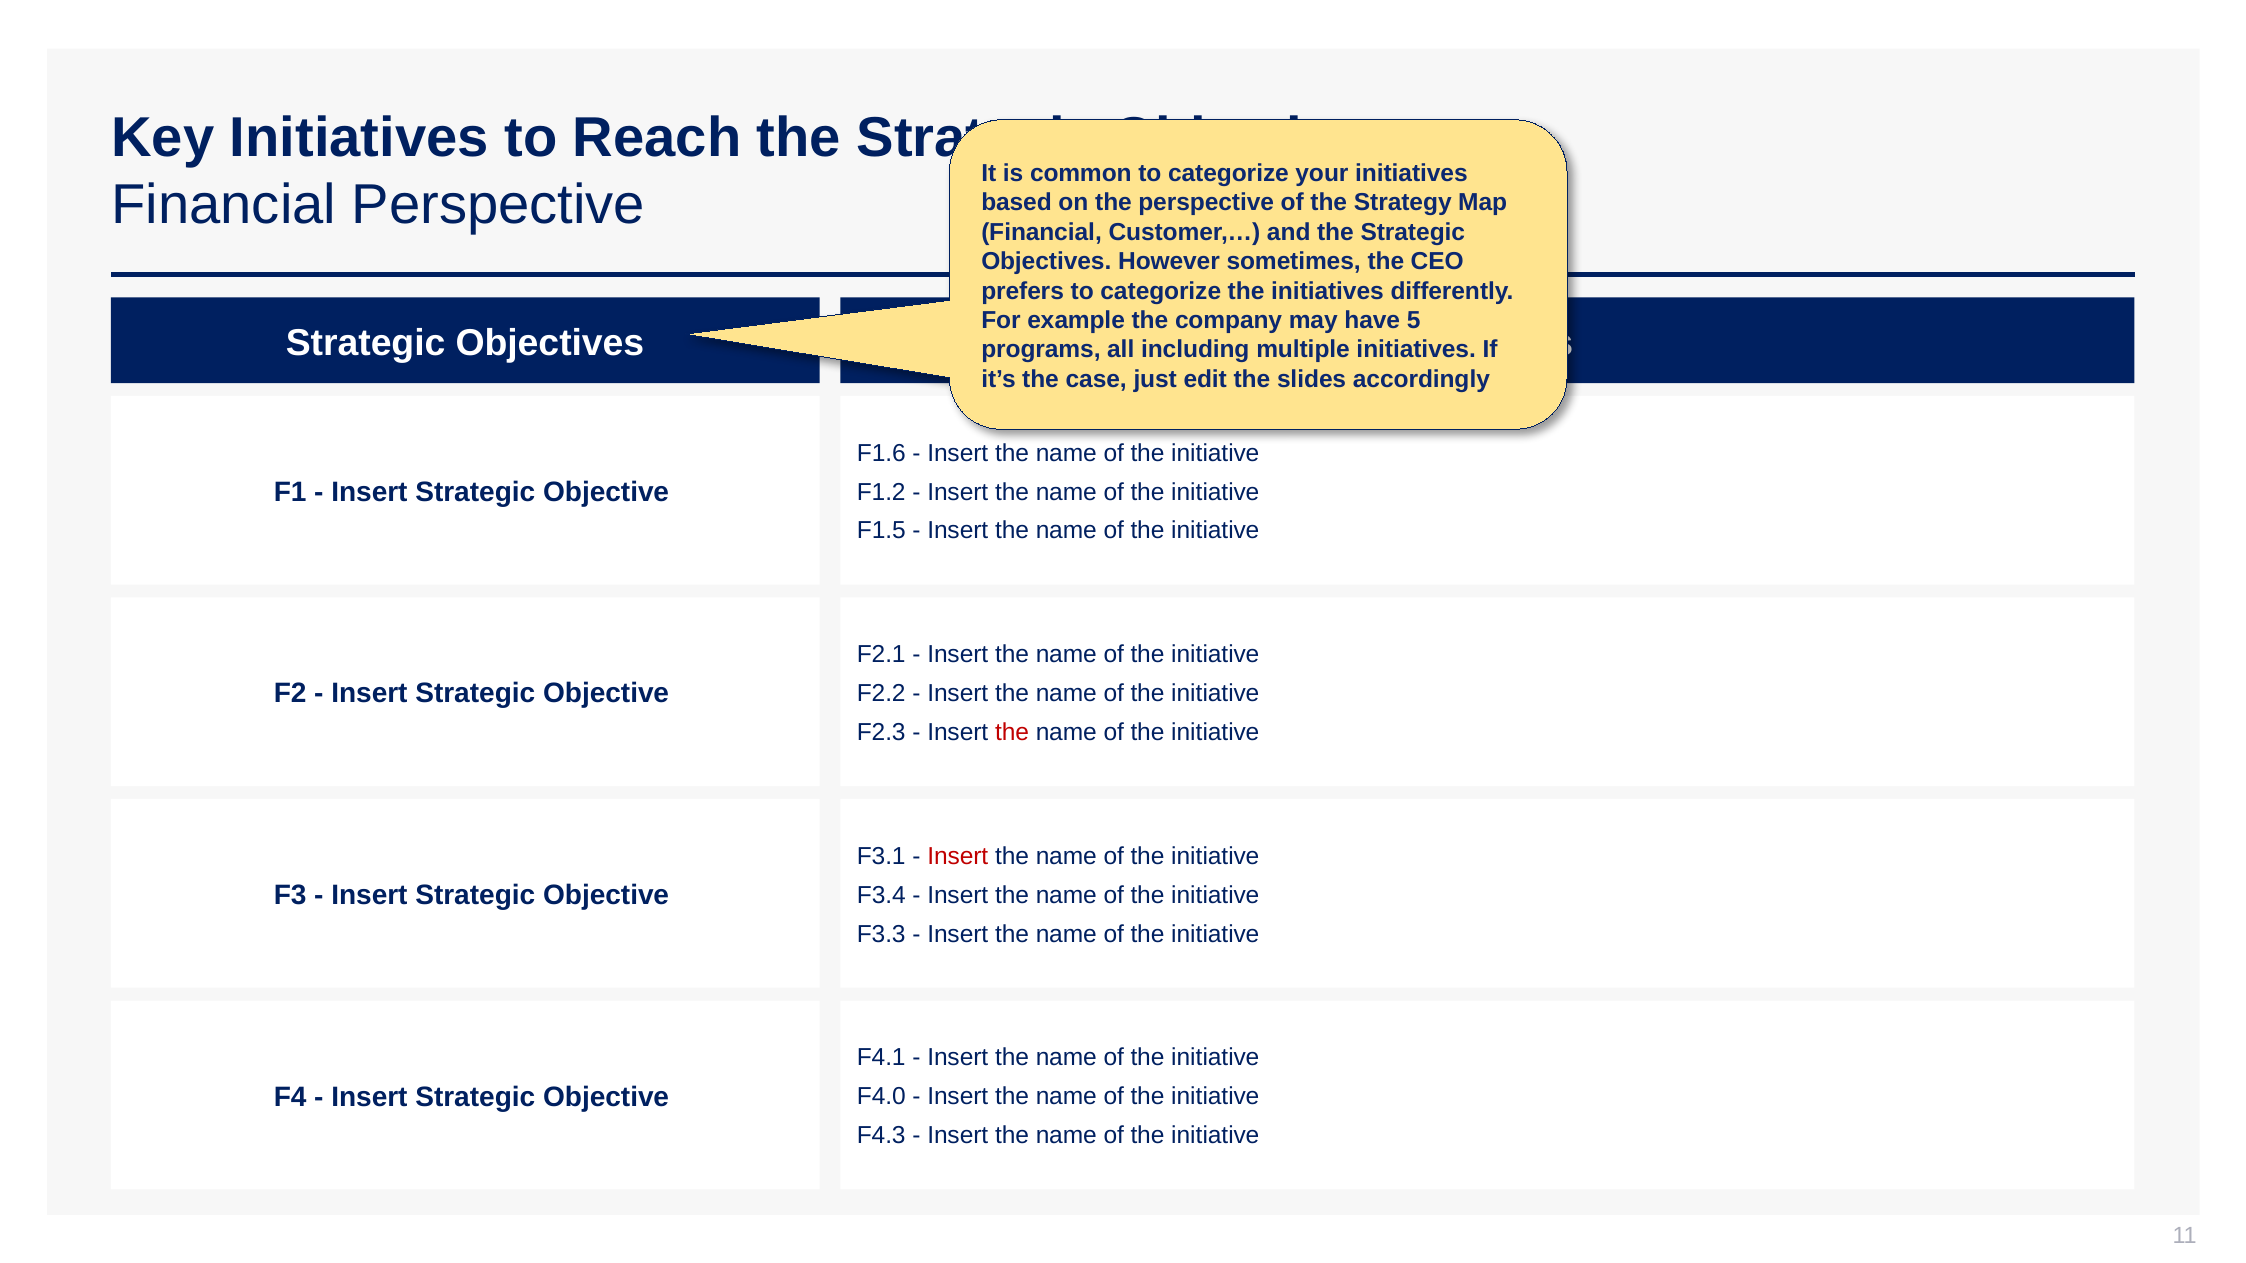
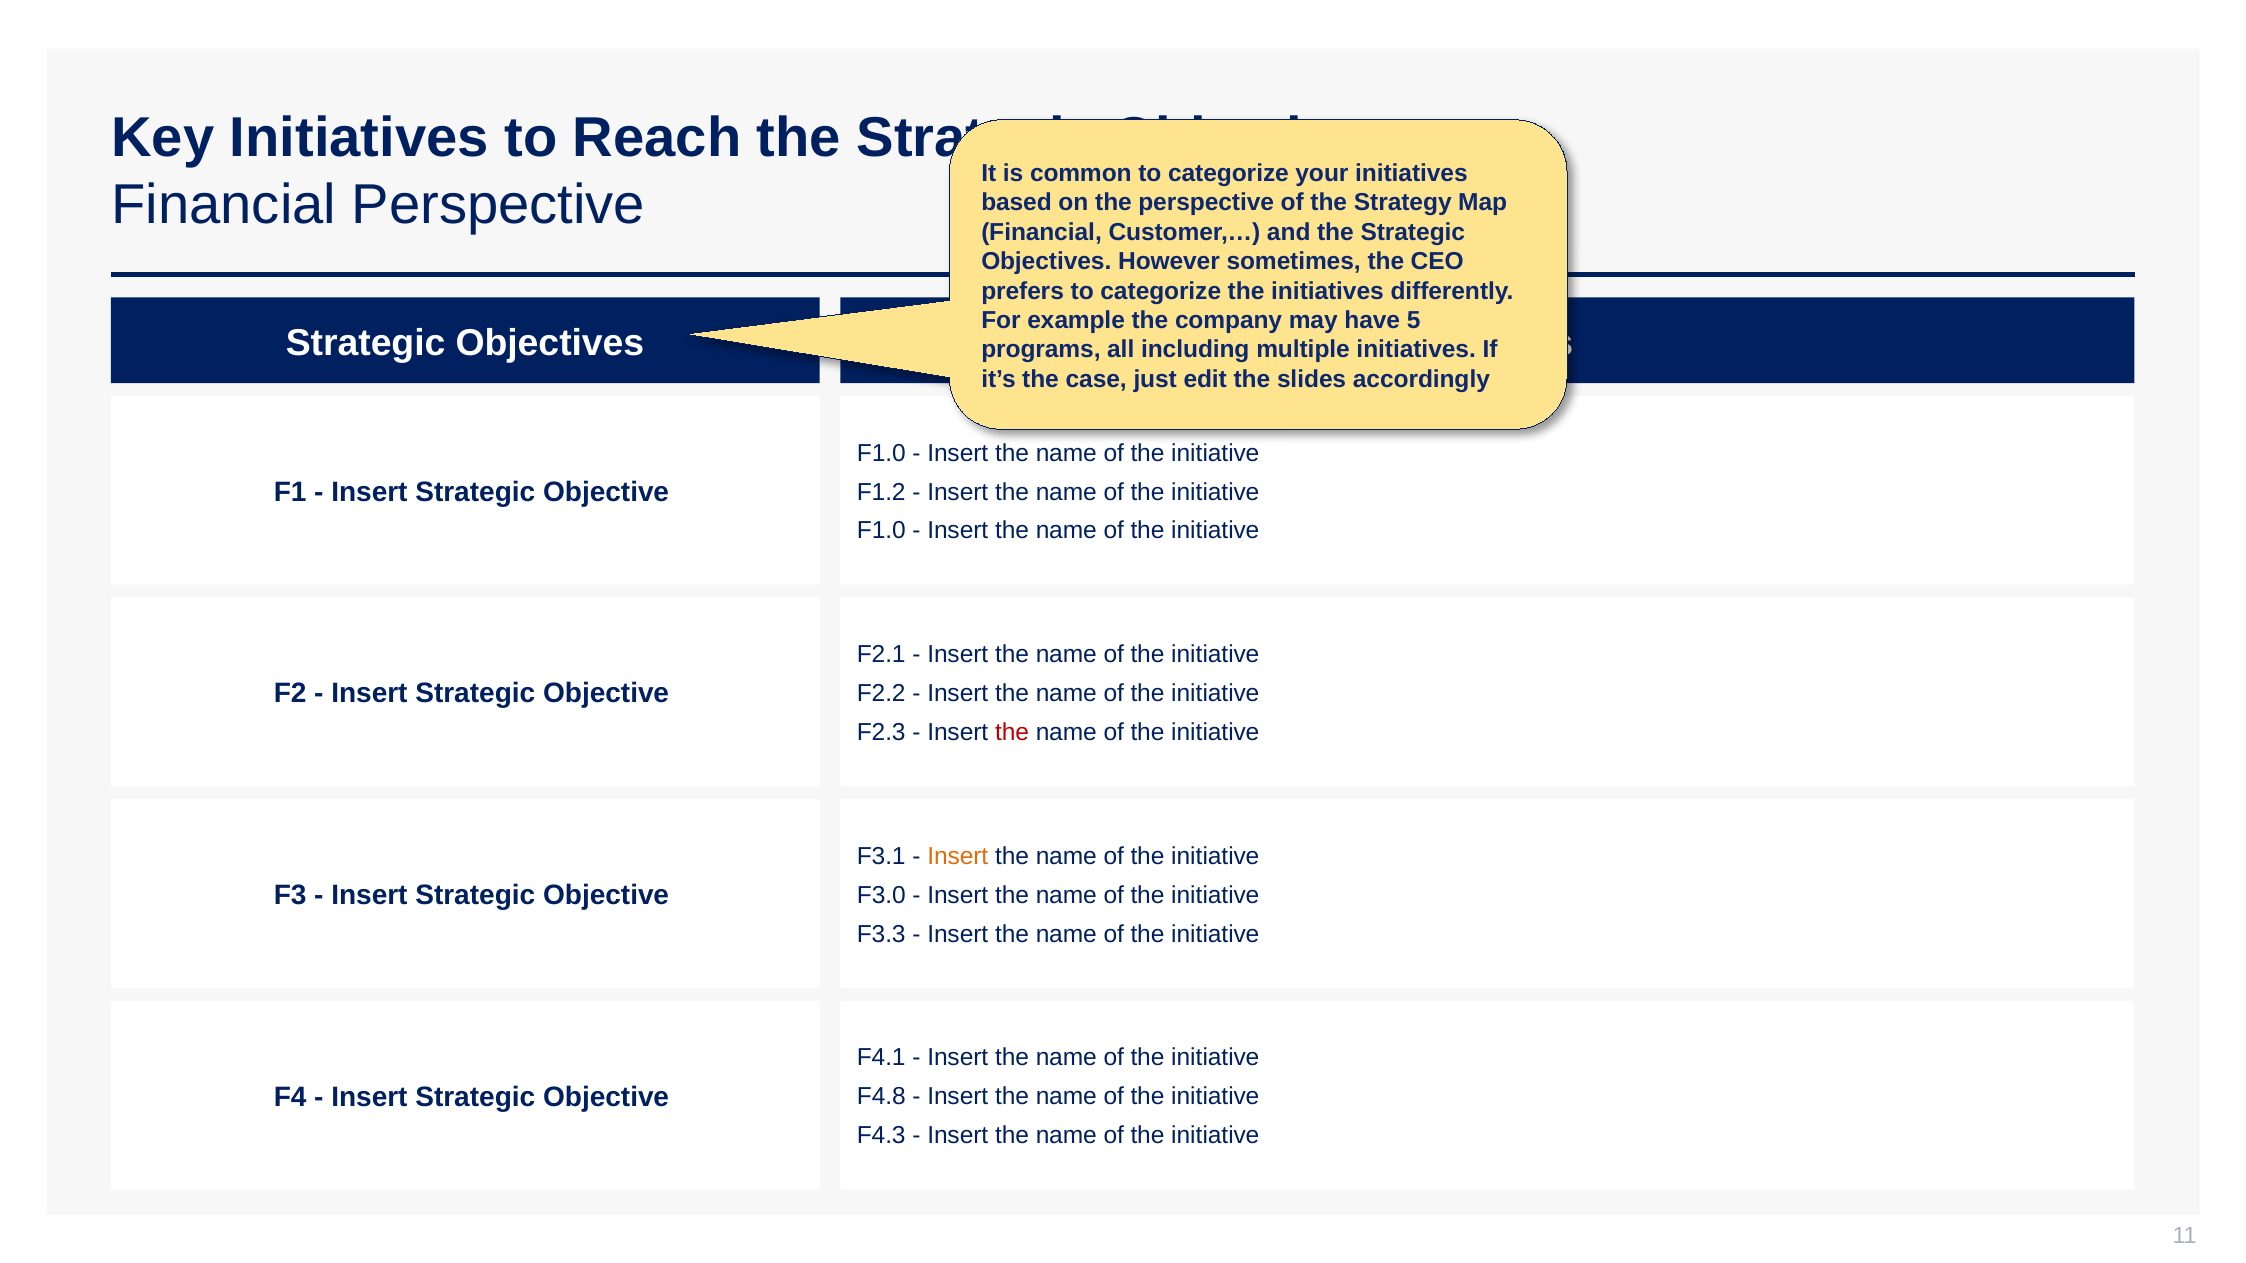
F1.6: F1.6 -> F1.0 (881, 453)
F1.5: F1.5 -> F1.0 (881, 531)
Insert colour: red -> orange (958, 856)
F3.4: F3.4 -> F3.0 (881, 895)
F4.0: F4.0 -> F4.8 (881, 1097)
